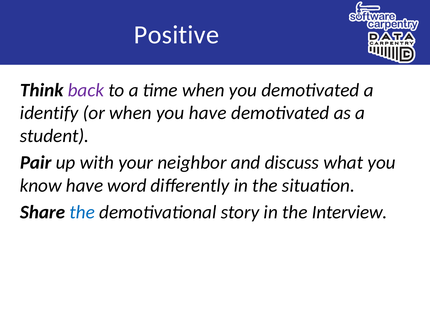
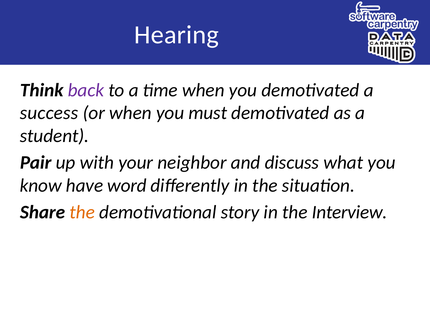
Positive: Positive -> Hearing (176, 35)
identify: identify -> success (49, 113)
you have: have -> must (208, 113)
the colour: blue -> orange (82, 213)
